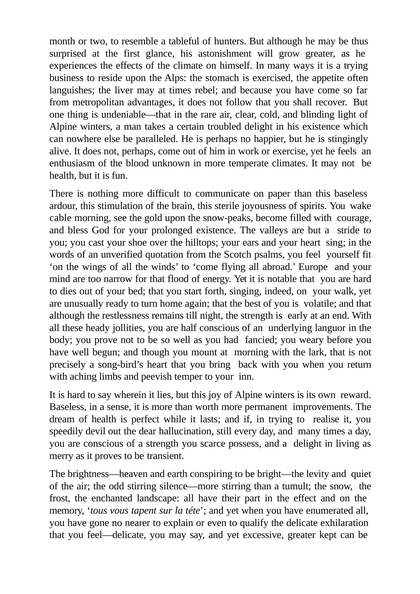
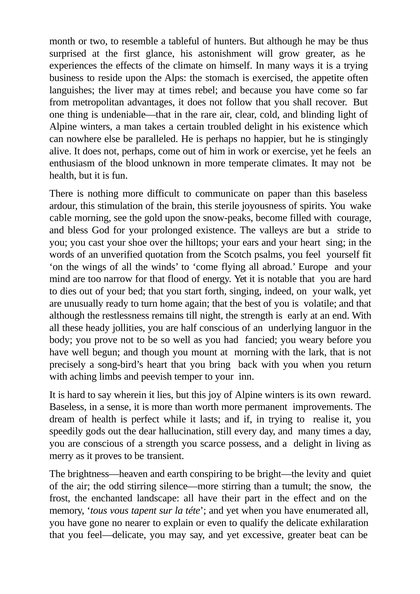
devil: devil -> gods (95, 432)
kept: kept -> beat (328, 535)
